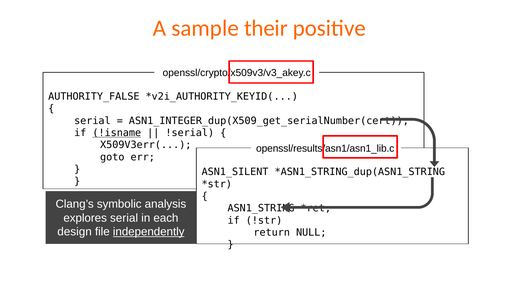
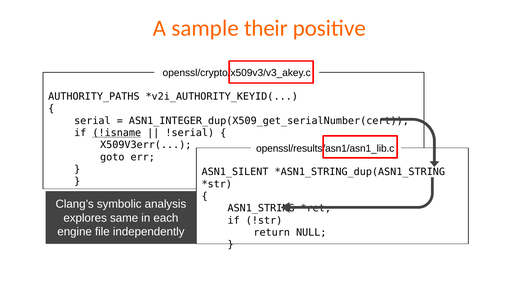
AUTHORITY_FALSE: AUTHORITY_FALSE -> AUTHORITY_PATHS (94, 96)
explores serial: serial -> same (124, 218)
design: design -> engine (75, 232)
independently underline: present -> none (149, 232)
